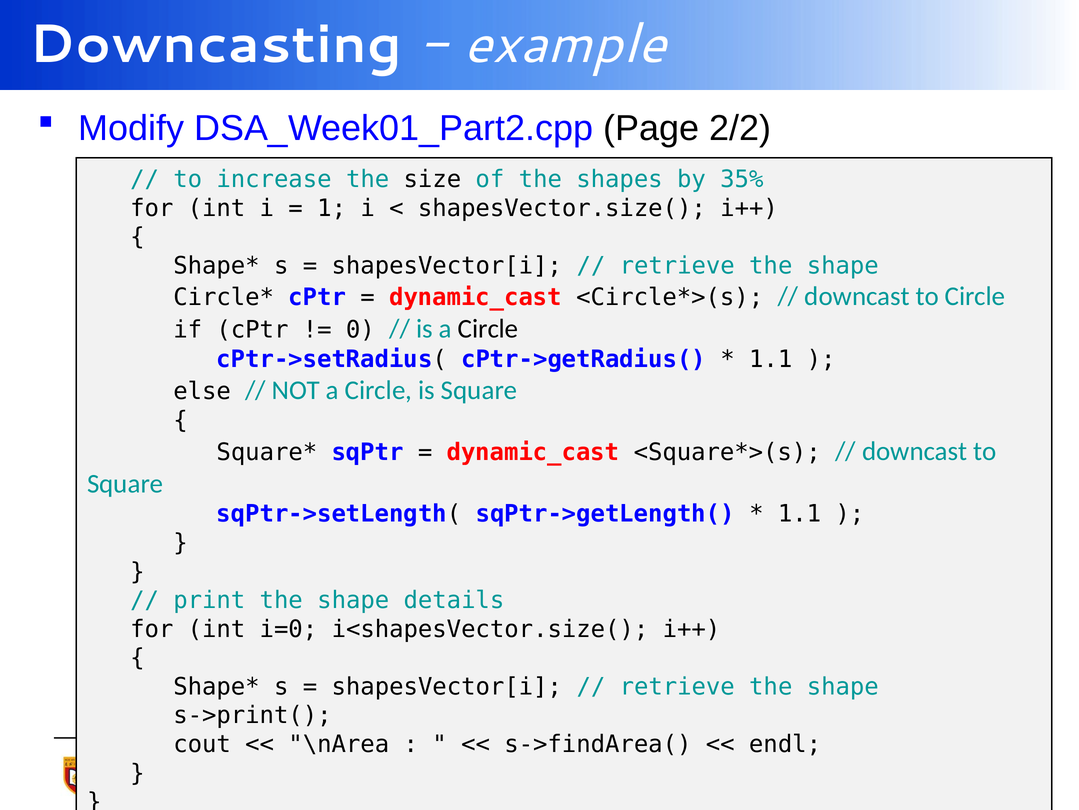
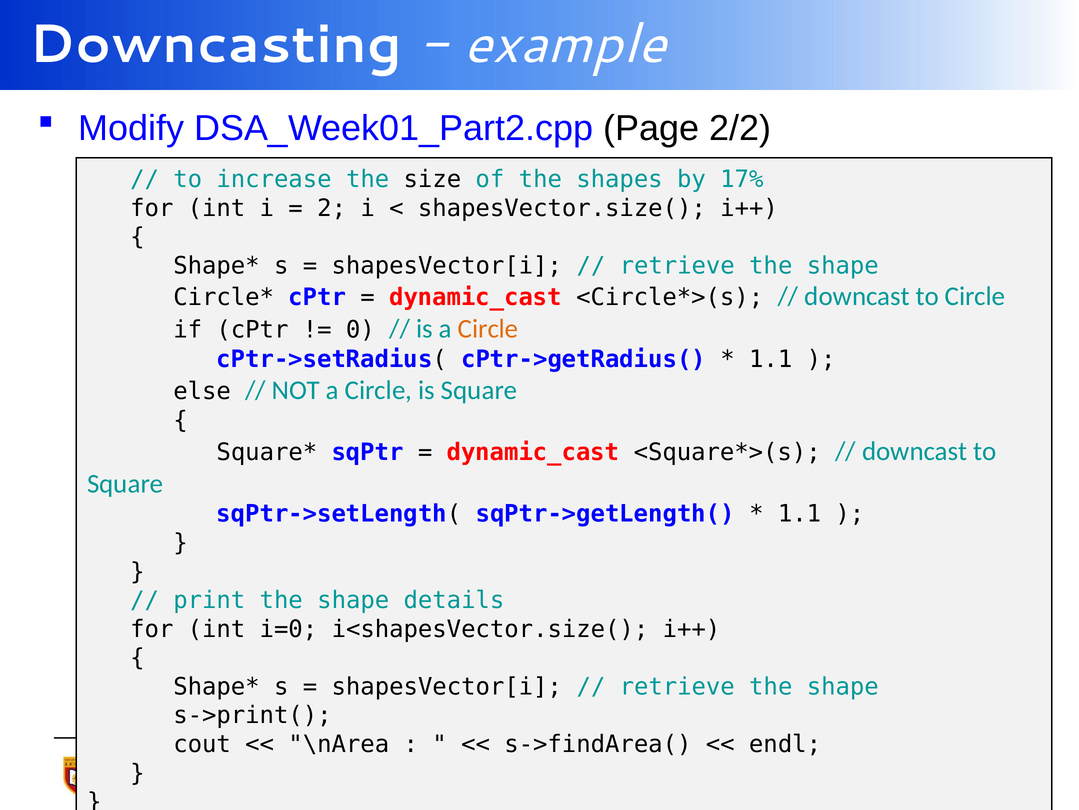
35%: 35% -> 17% (742, 179)
1: 1 -> 2 (332, 208)
Circle colour: black -> orange (488, 329)
